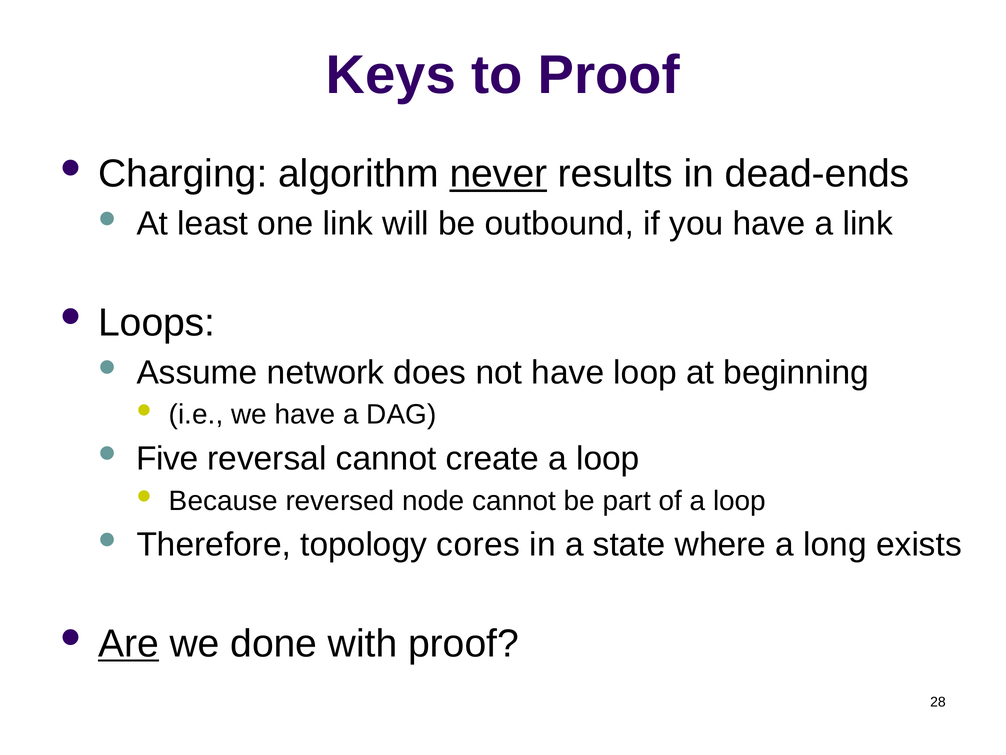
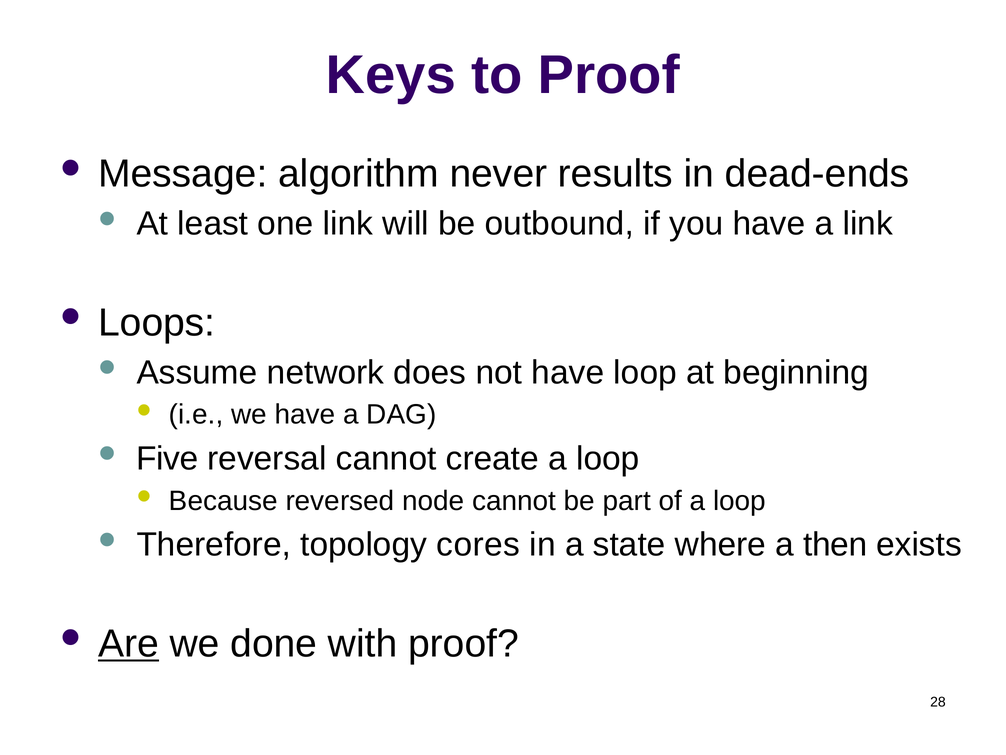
Charging: Charging -> Message (183, 174)
never underline: present -> none (498, 174)
long: long -> then (835, 544)
